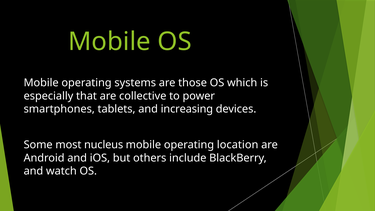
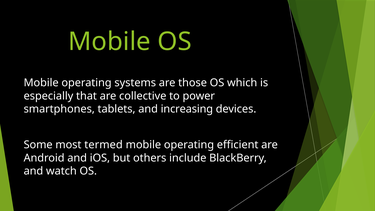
nucleus: nucleus -> termed (104, 145)
location: location -> efficient (238, 145)
